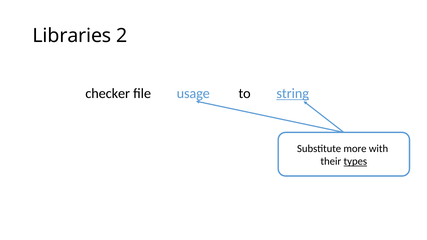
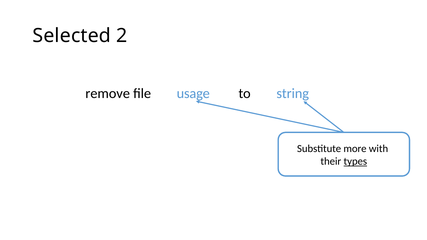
Libraries: Libraries -> Selected (72, 36)
checker: checker -> remove (108, 94)
string underline: present -> none (293, 94)
